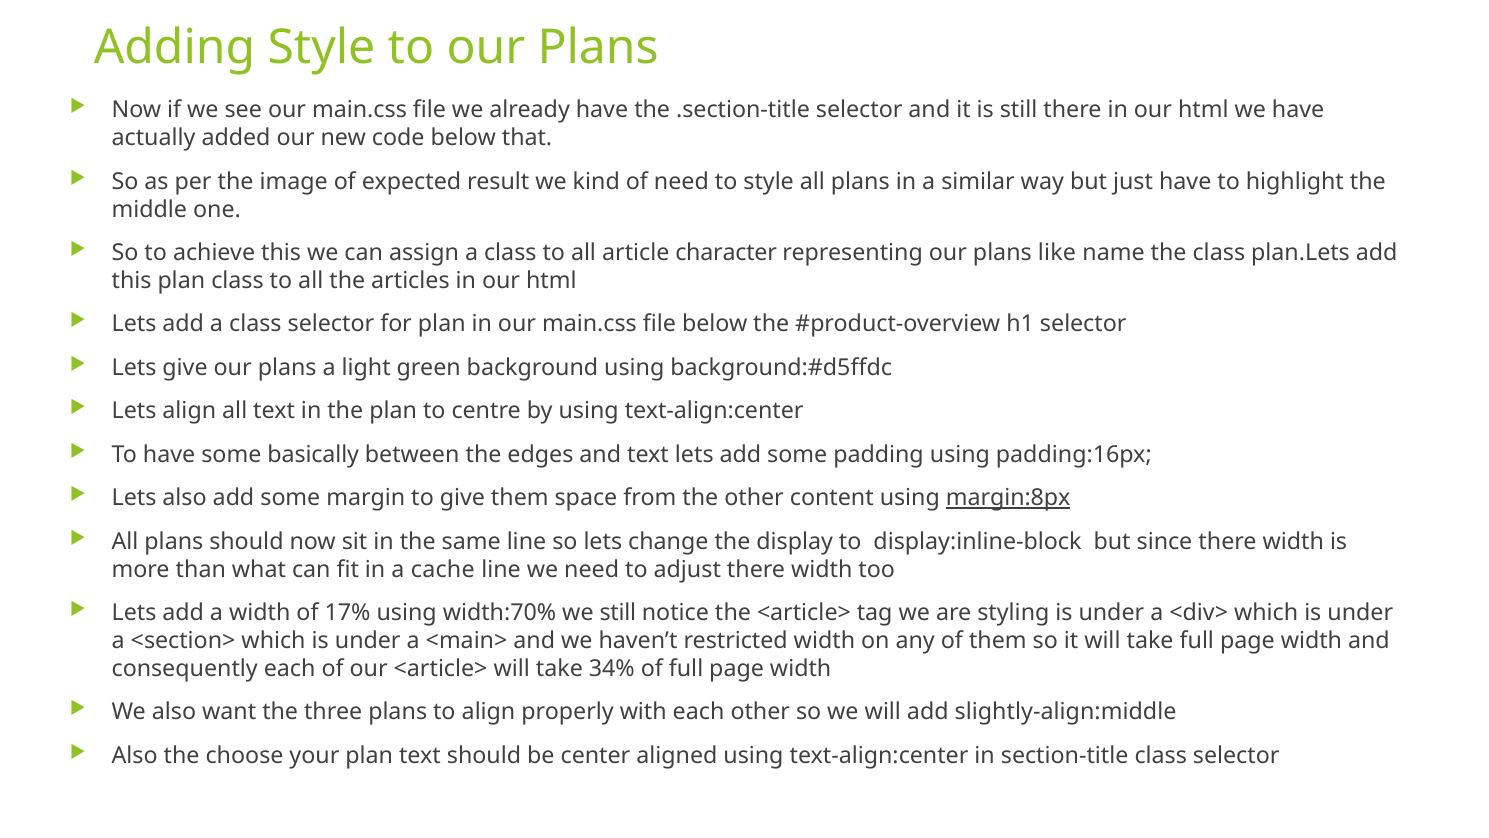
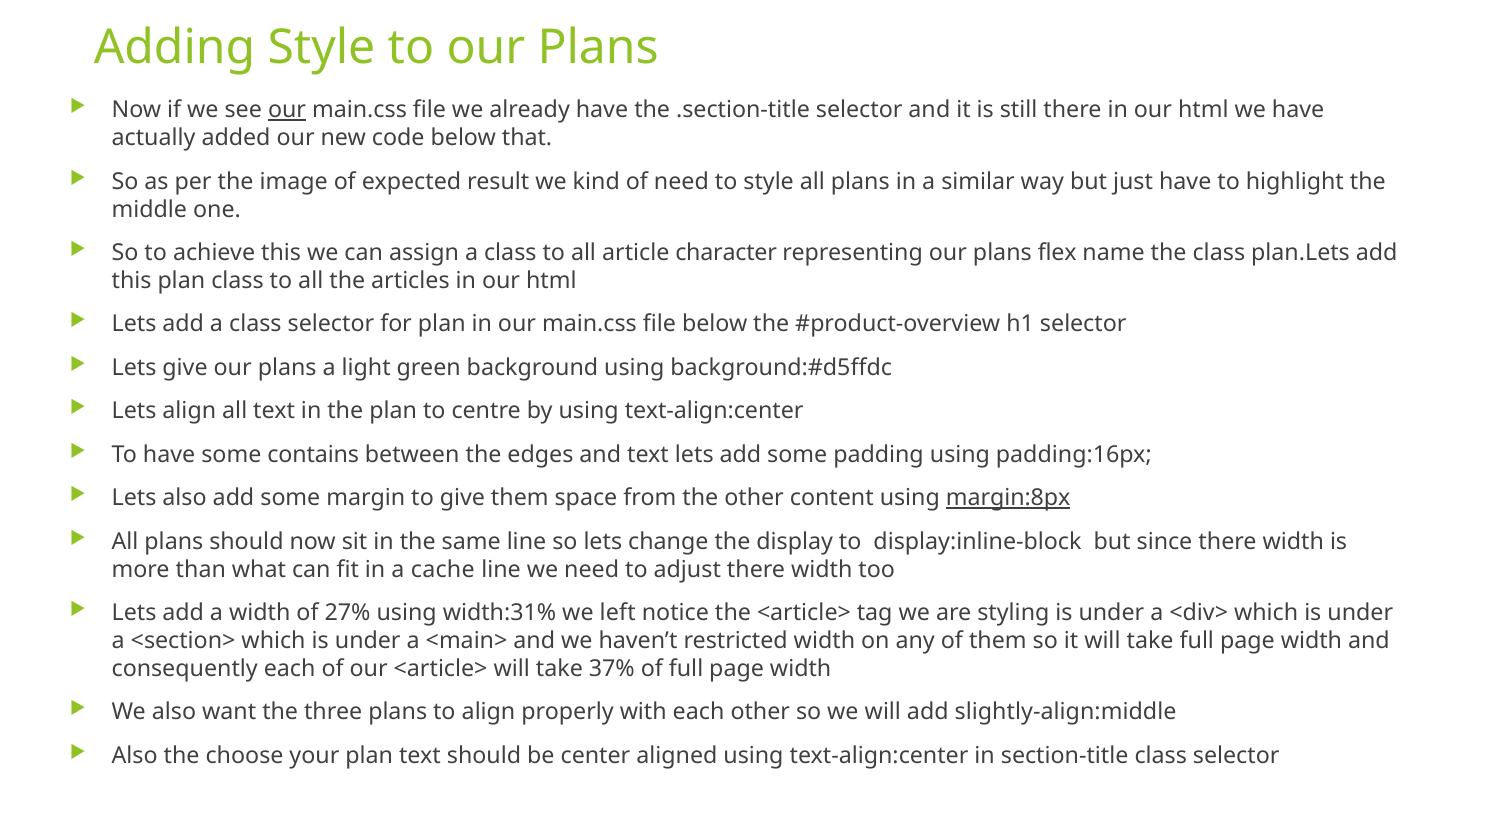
our underline: none -> present (287, 110)
like: like -> flex (1057, 253)
basically: basically -> contains (313, 454)
17%: 17% -> 27% (348, 613)
width:70%: width:70% -> width:31% (500, 613)
we still: still -> left (618, 613)
34%: 34% -> 37% (612, 668)
